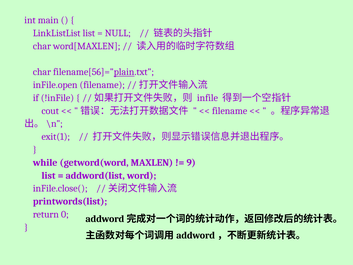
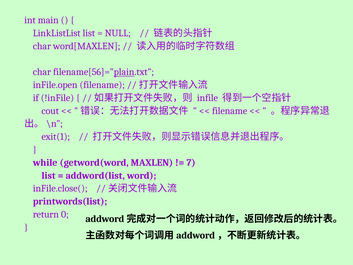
9: 9 -> 7 (191, 162)
